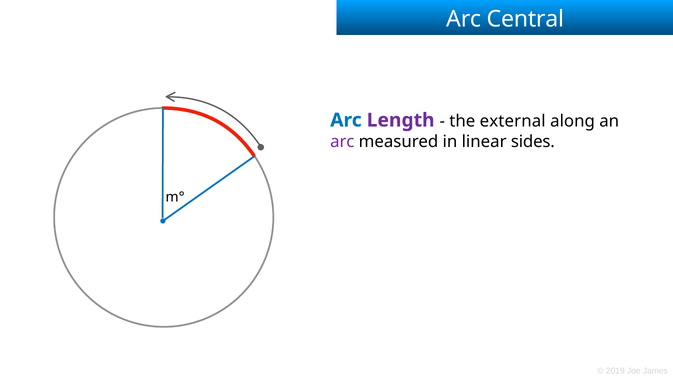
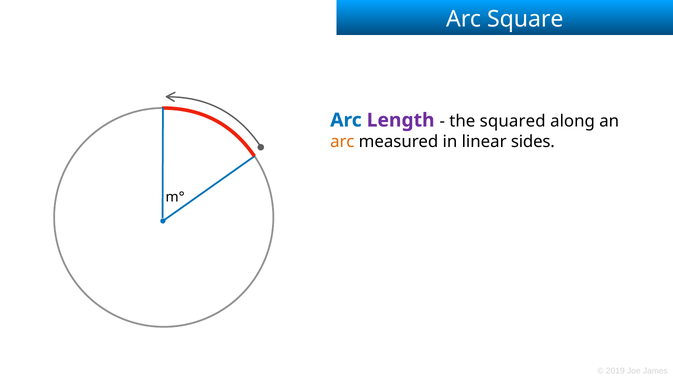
Central: Central -> Square (525, 19)
external: external -> squared (513, 121)
arc colour: purple -> orange (342, 142)
